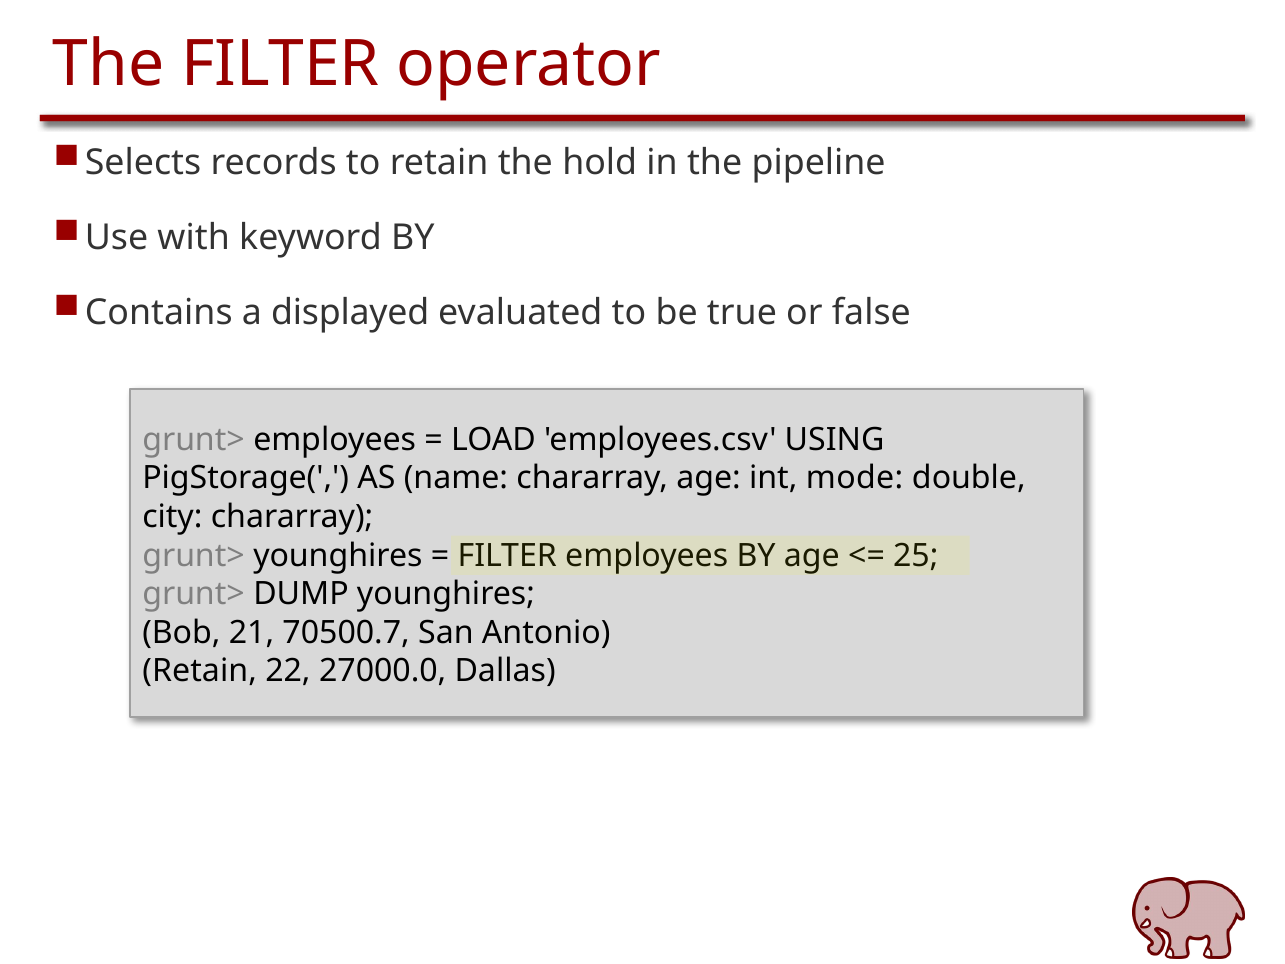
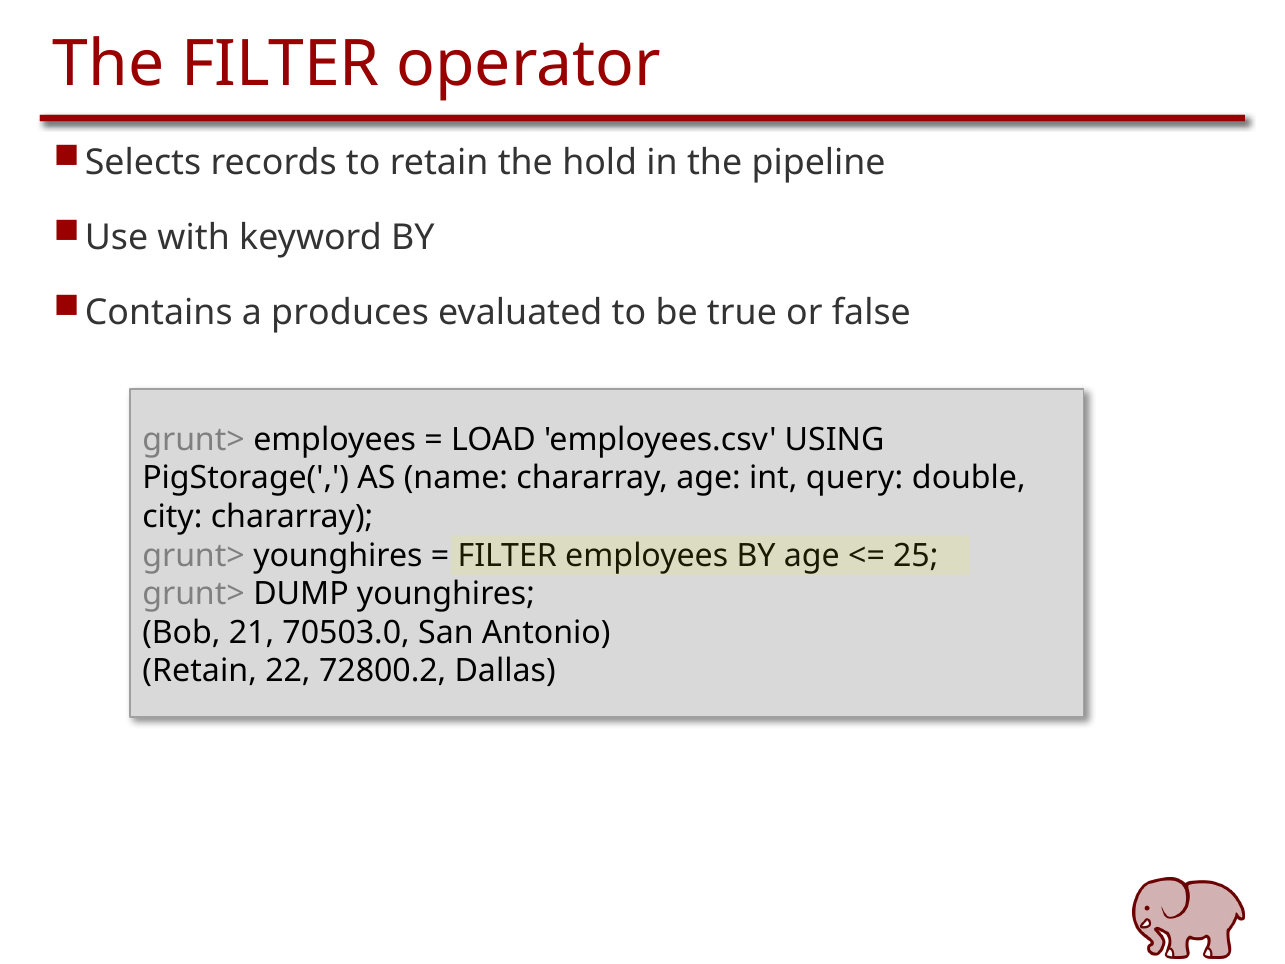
displayed: displayed -> produces (350, 312)
mode: mode -> query (855, 478)
70500.7: 70500.7 -> 70503.0 (346, 632)
27000.0: 27000.0 -> 72800.2 (383, 671)
